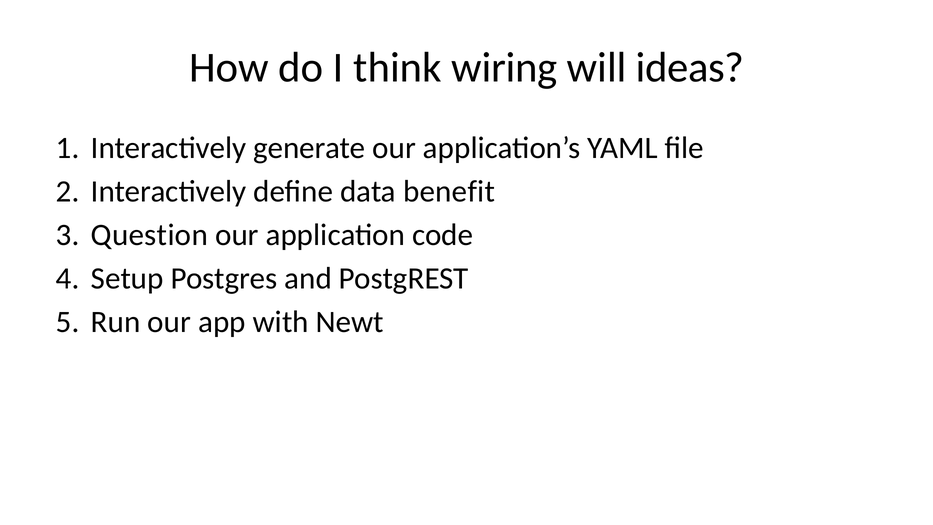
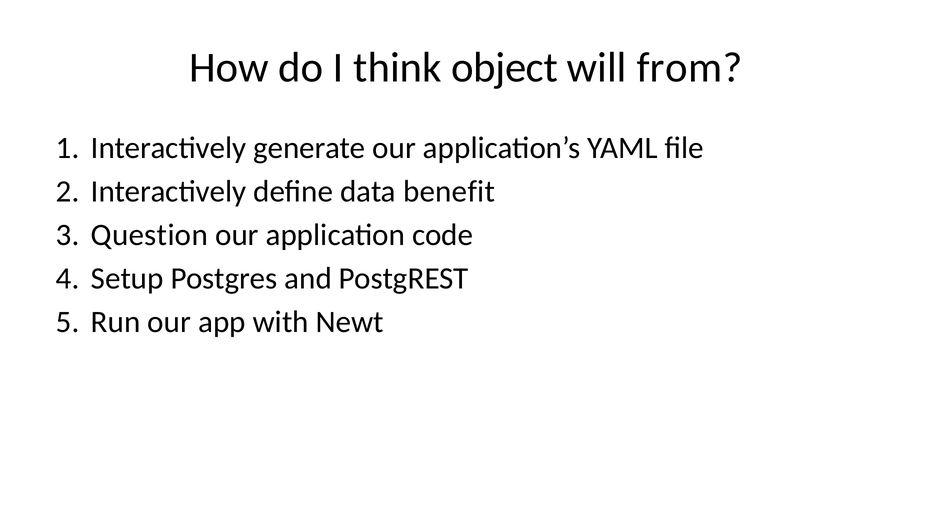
wiring: wiring -> object (505, 68)
ideas: ideas -> from (690, 68)
